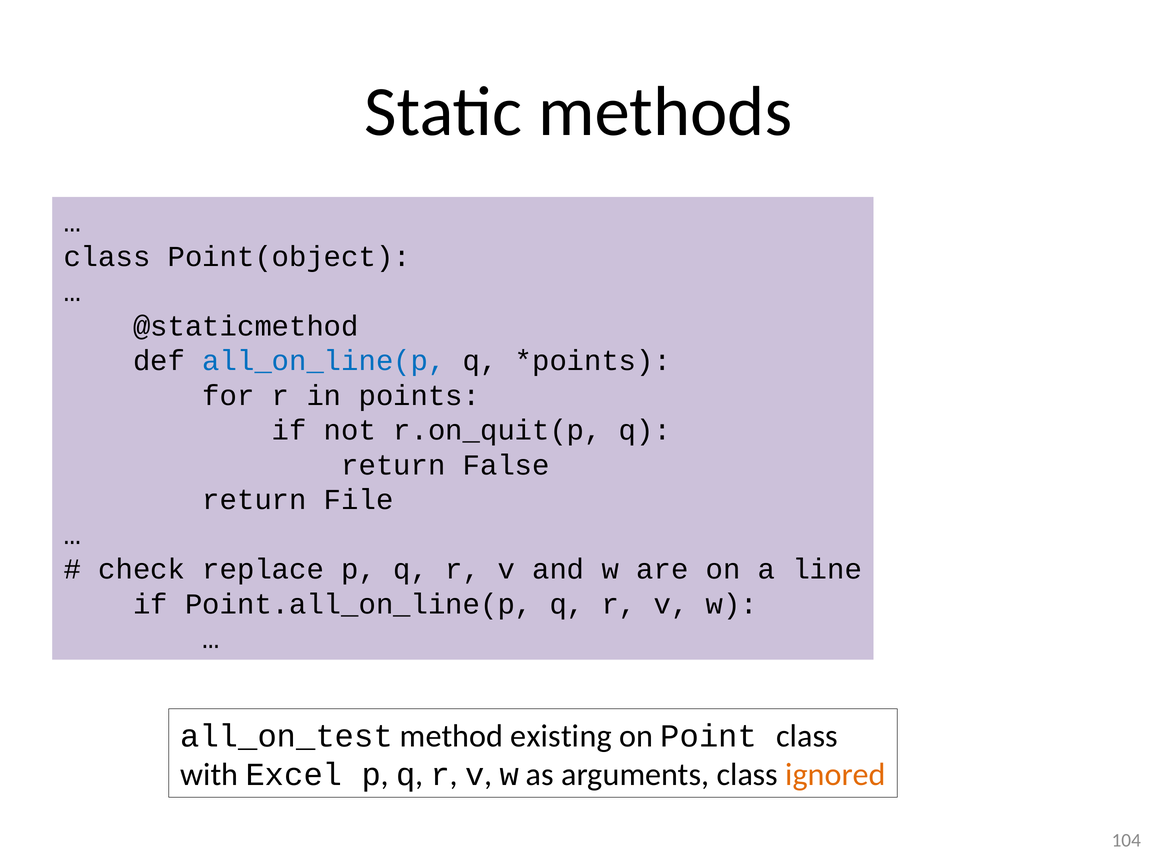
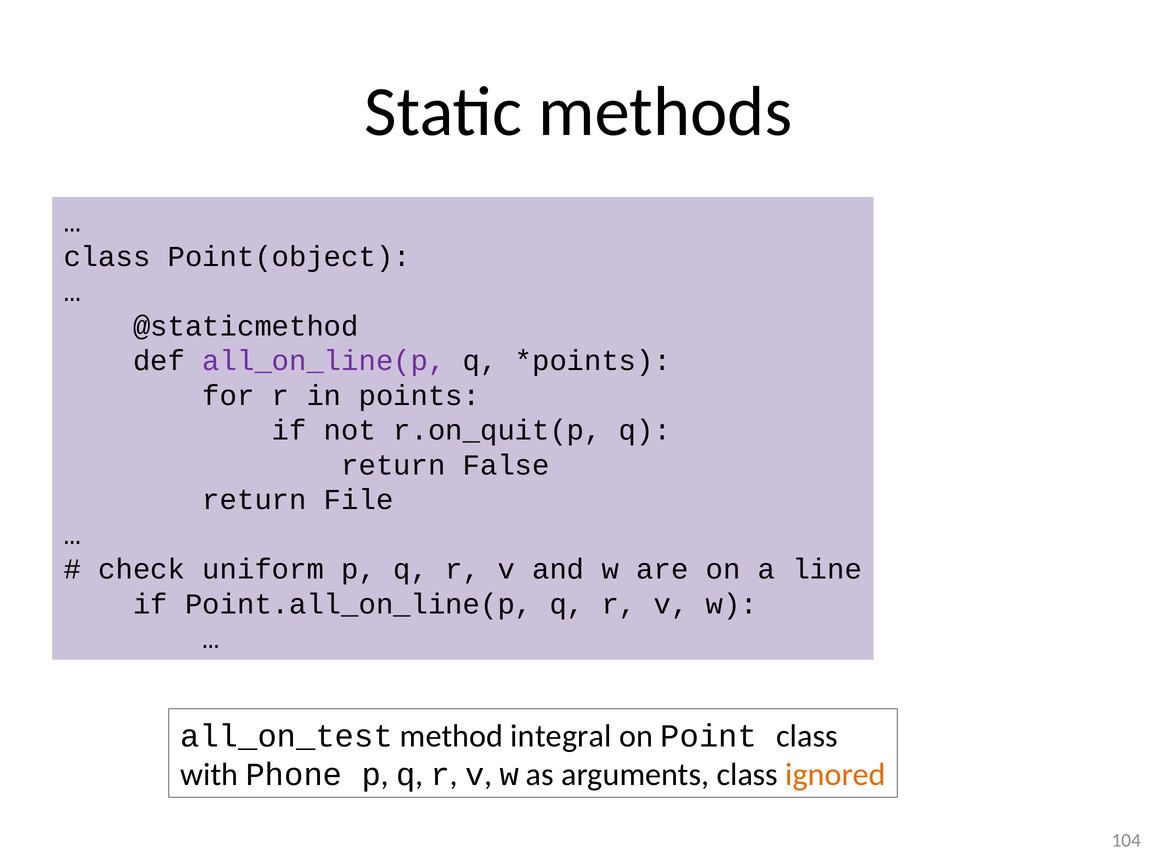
all_on_line(p colour: blue -> purple (324, 361)
replace: replace -> uniform (263, 569)
existing: existing -> integral (561, 736)
Excel: Excel -> Phone (294, 775)
